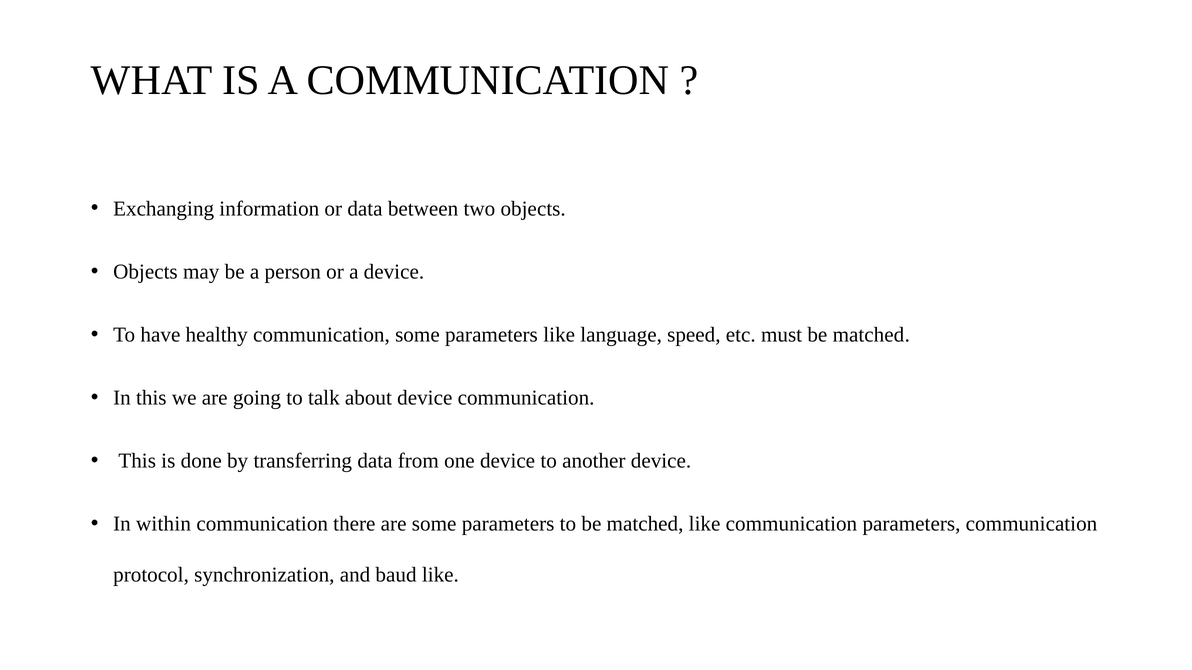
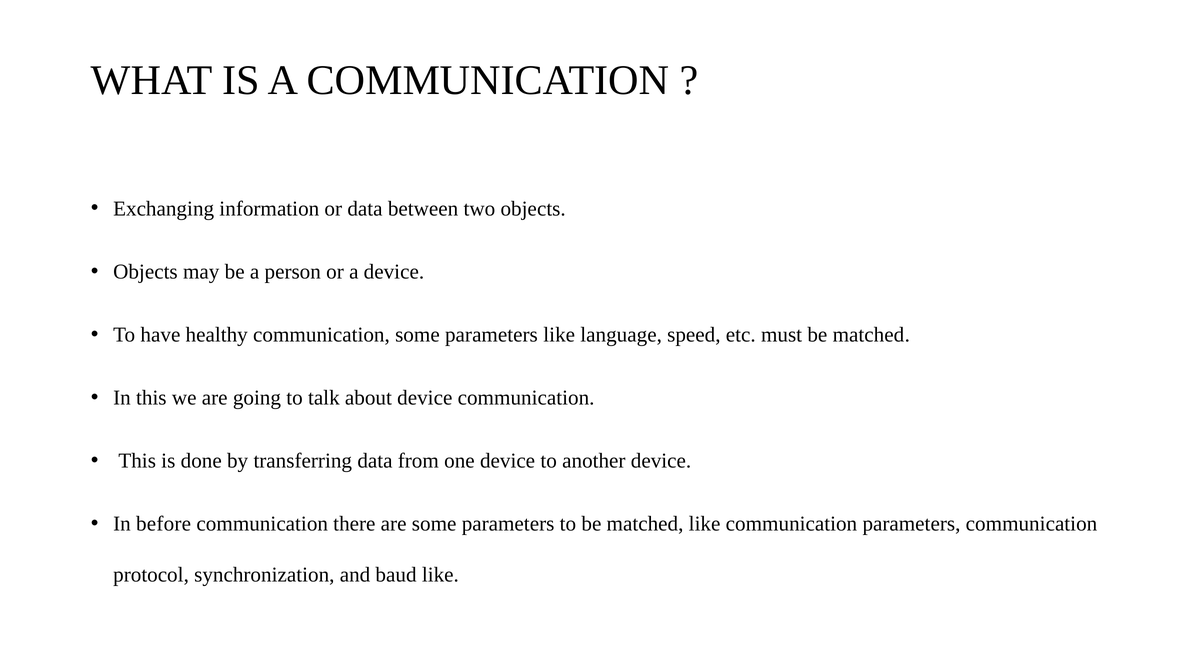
within: within -> before (164, 524)
